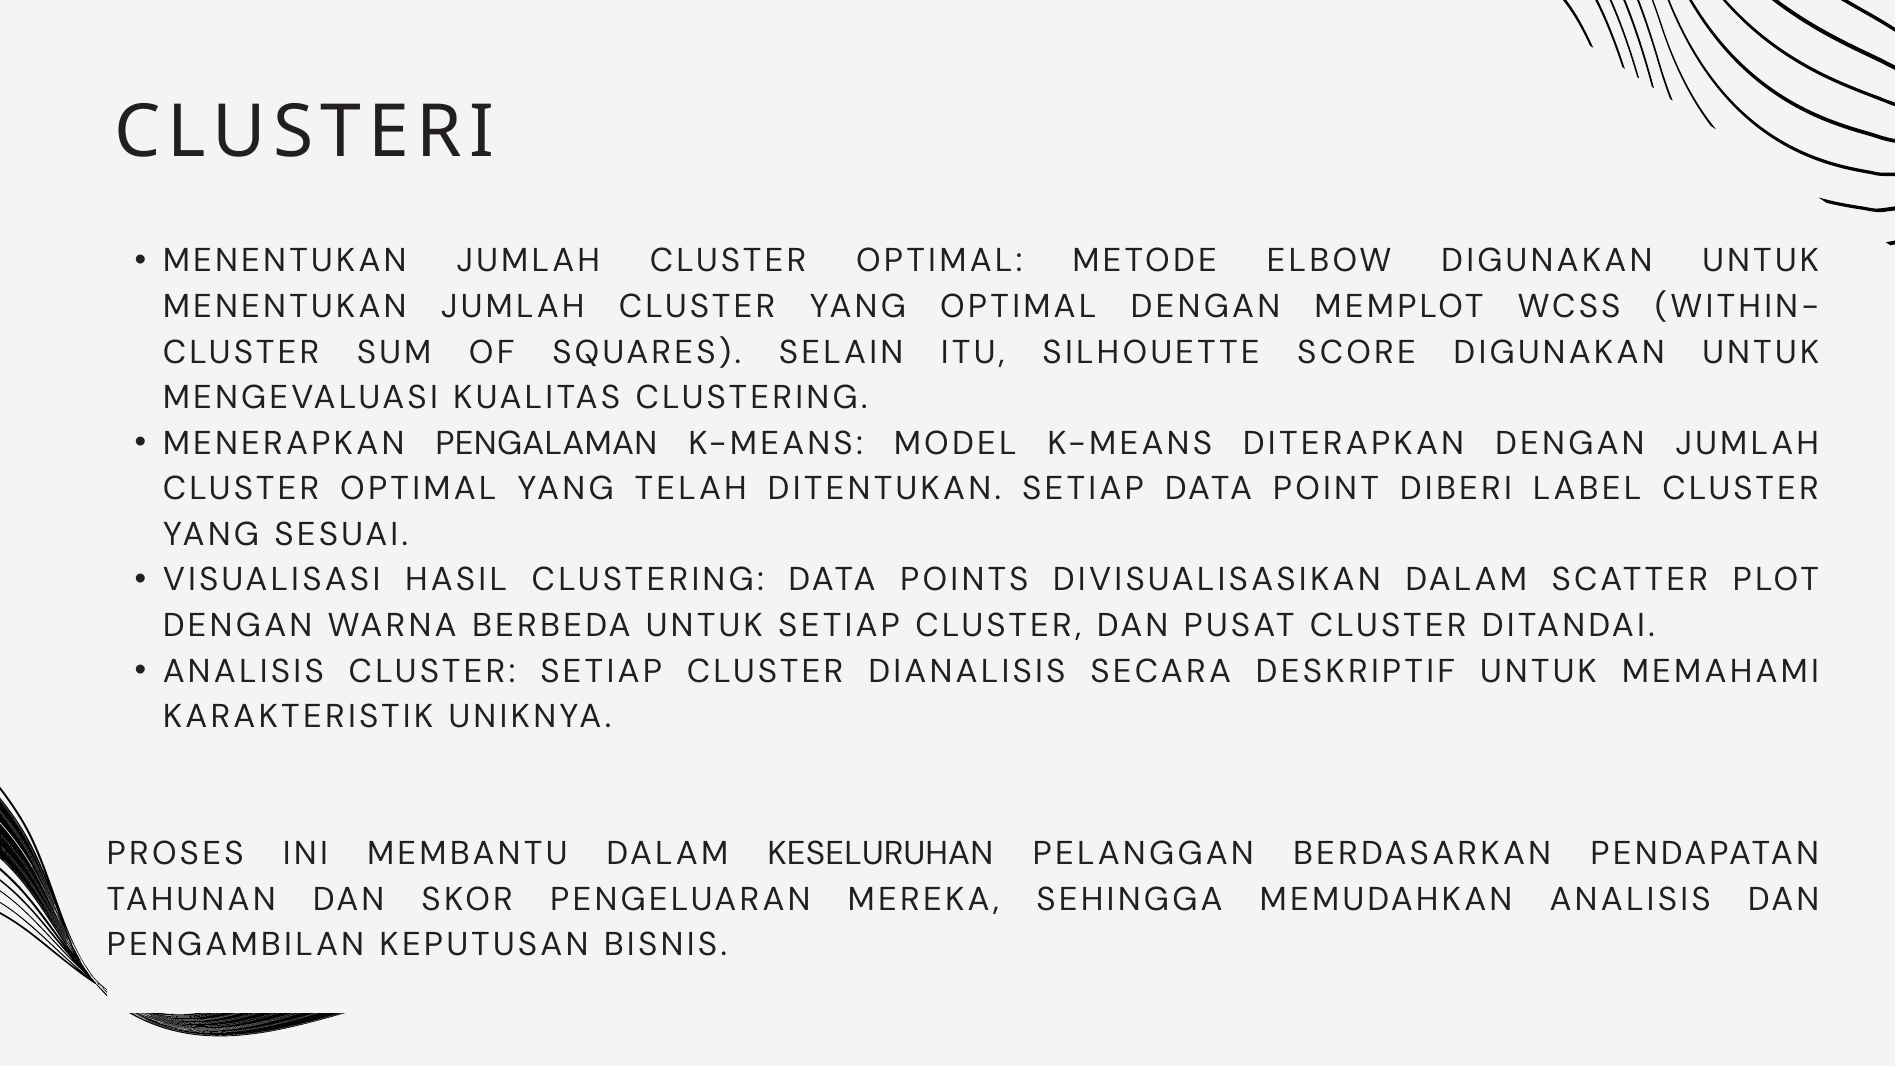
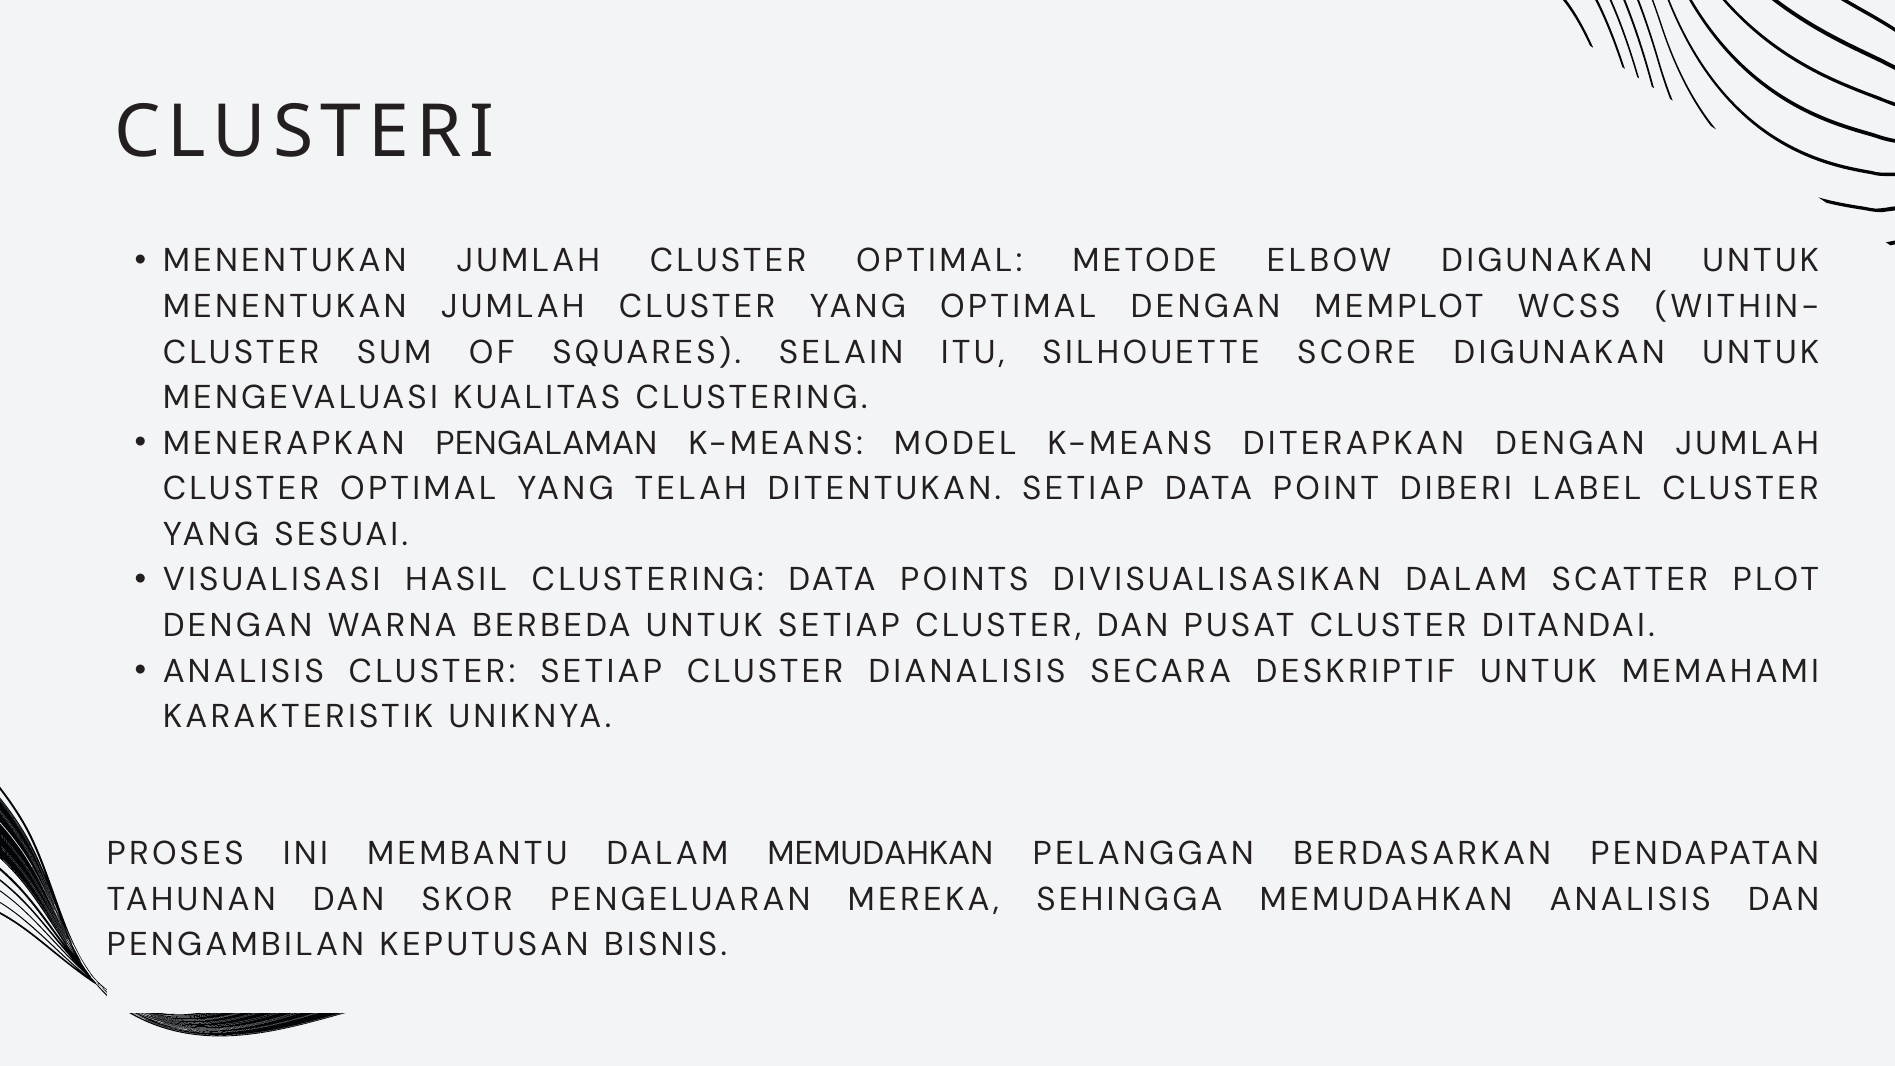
DALAM KESELURUHAN: KESELURUHAN -> MEMUDAHKAN (880, 854)
